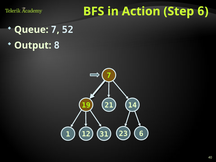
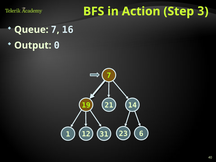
Step 6: 6 -> 3 (201, 11)
52: 52 -> 16 (68, 30)
8: 8 -> 0 (57, 45)
